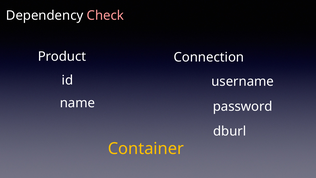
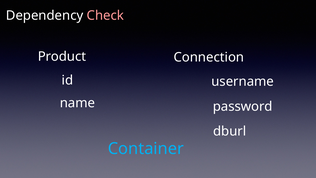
Container colour: yellow -> light blue (146, 148)
